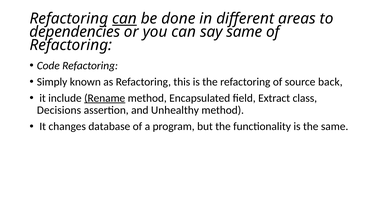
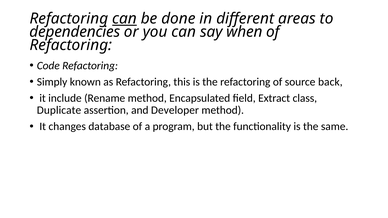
say same: same -> when (244, 32)
Rename underline: present -> none (105, 98)
Decisions: Decisions -> Duplicate (59, 110)
Unhealthy: Unhealthy -> Developer (175, 110)
